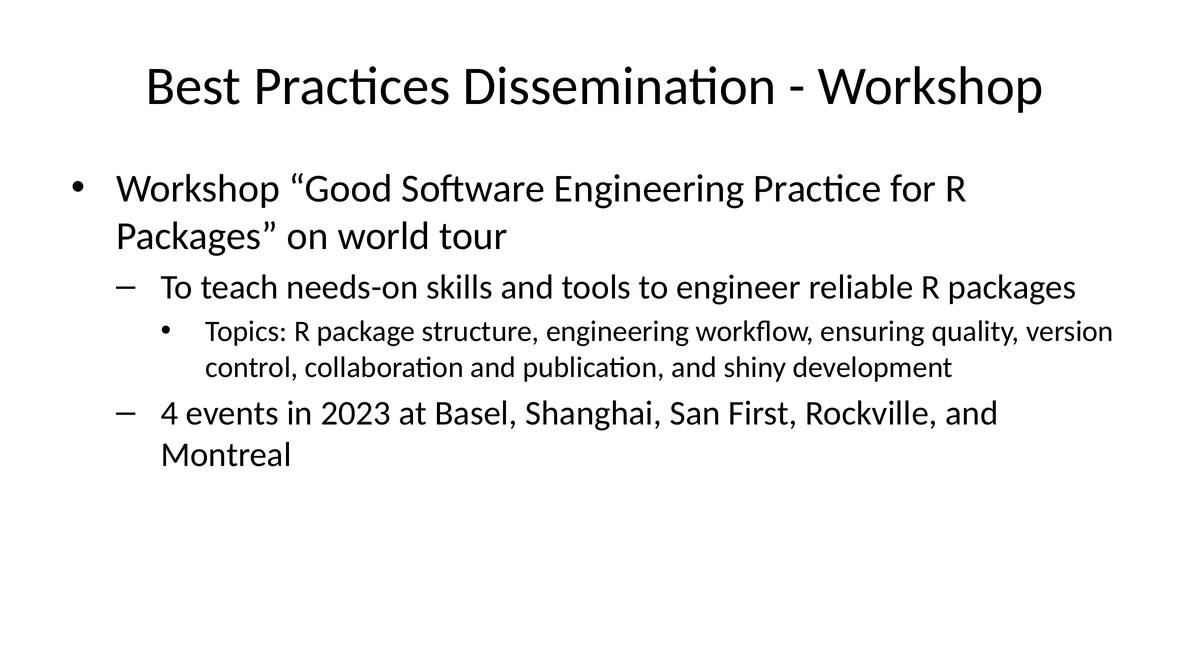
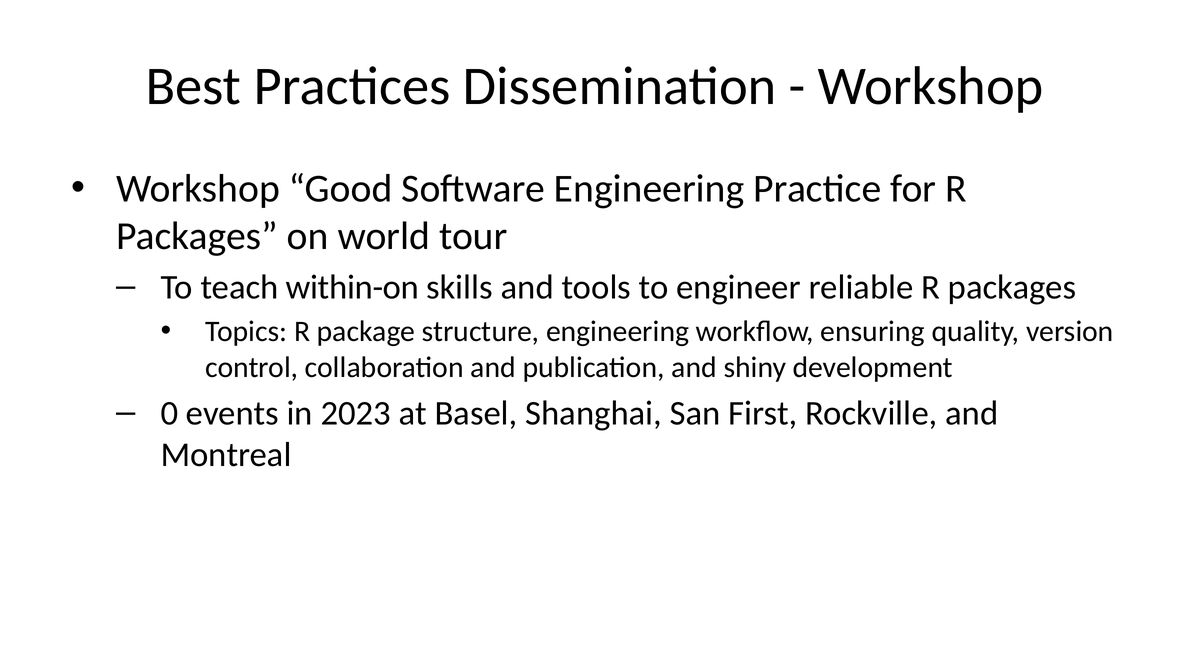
needs-on: needs-on -> within-on (352, 288)
4: 4 -> 0 (169, 413)
